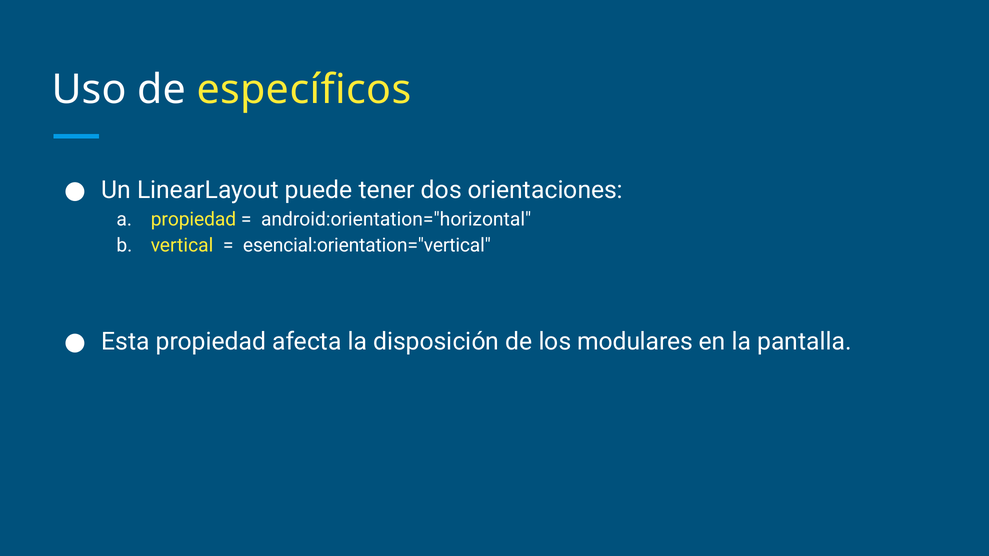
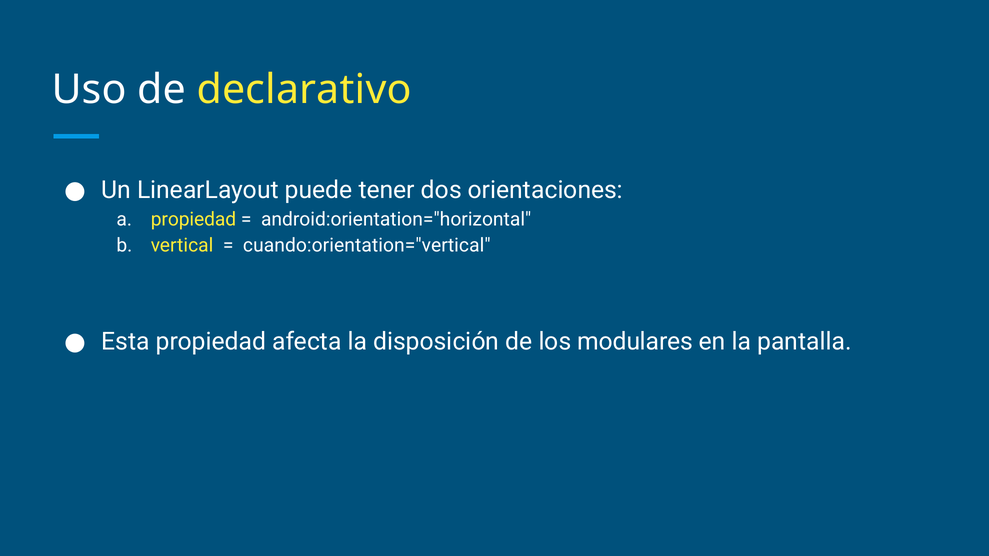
específicos: específicos -> declarativo (304, 90)
esencial:orientation="vertical: esencial:orientation="vertical -> cuando:orientation="vertical (367, 245)
